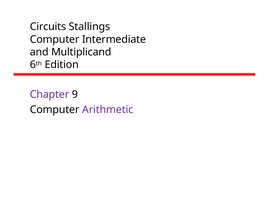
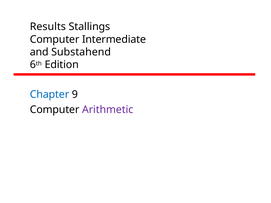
Circuits: Circuits -> Results (48, 27)
Multiplicand: Multiplicand -> Substahend (81, 52)
Chapter colour: purple -> blue (50, 95)
